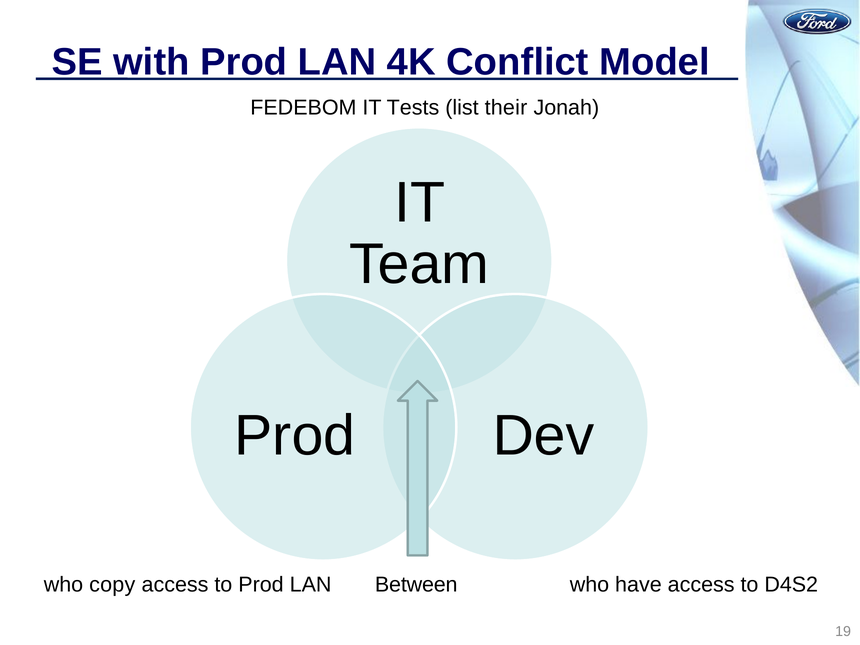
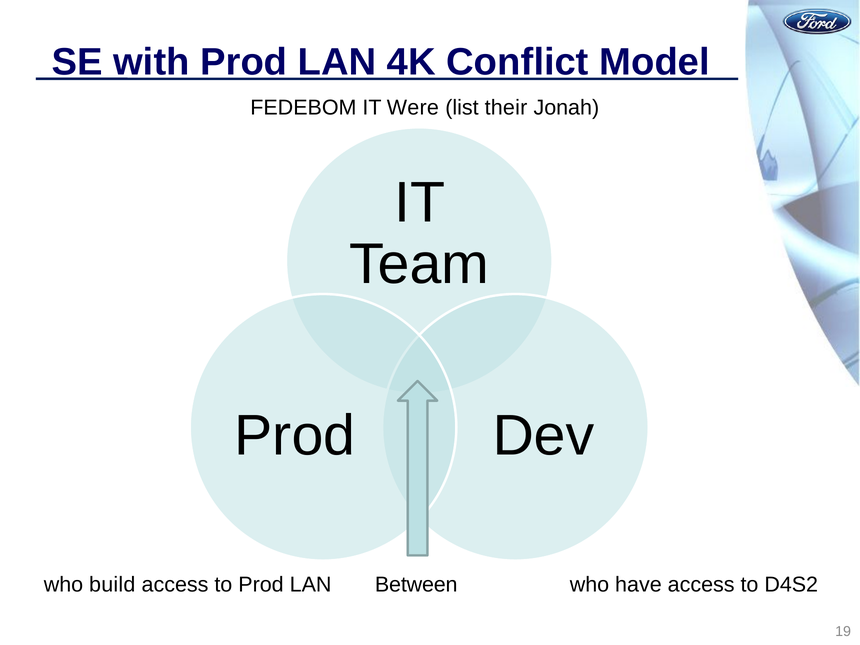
Tests: Tests -> Were (413, 107)
copy: copy -> build (112, 585)
